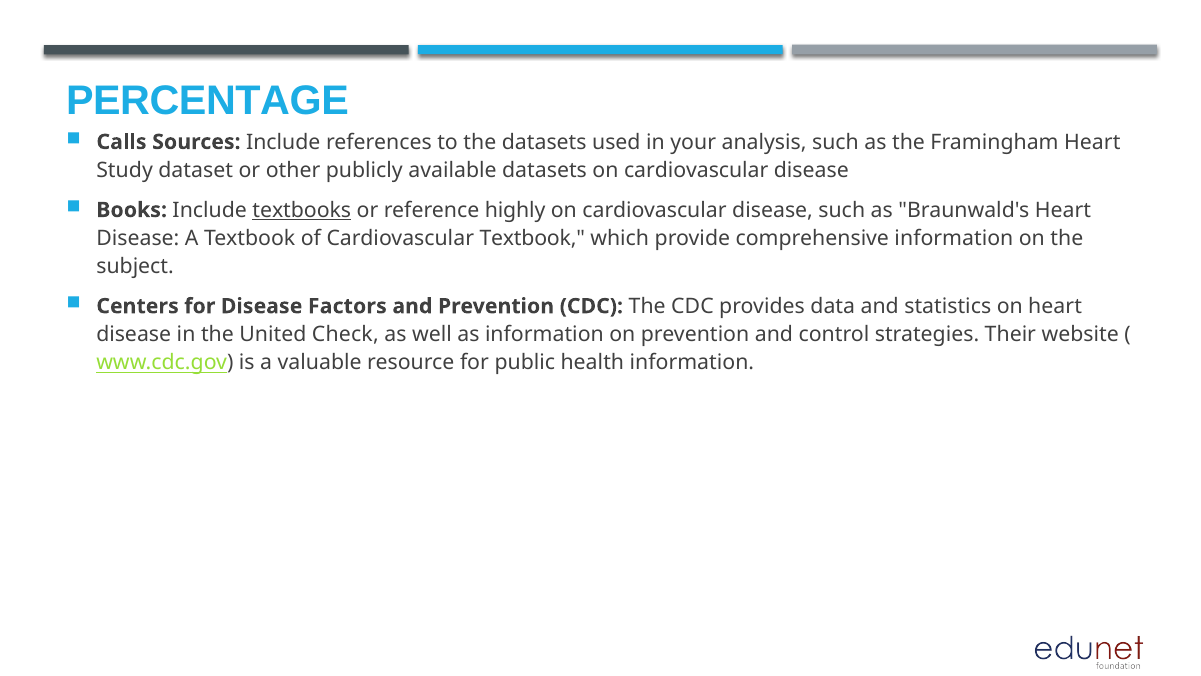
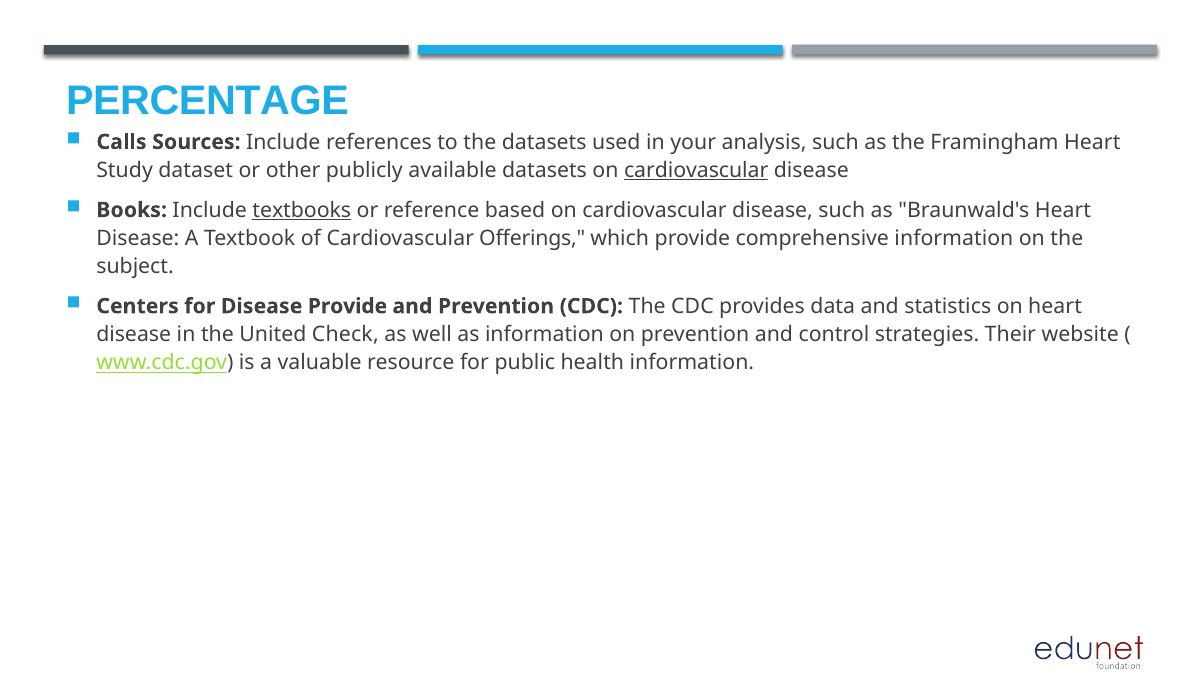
cardiovascular underline: none -> present (696, 170)
highly: highly -> based (515, 210)
Cardiovascular Textbook: Textbook -> Offerings (532, 238)
Disease Factors: Factors -> Provide (347, 306)
